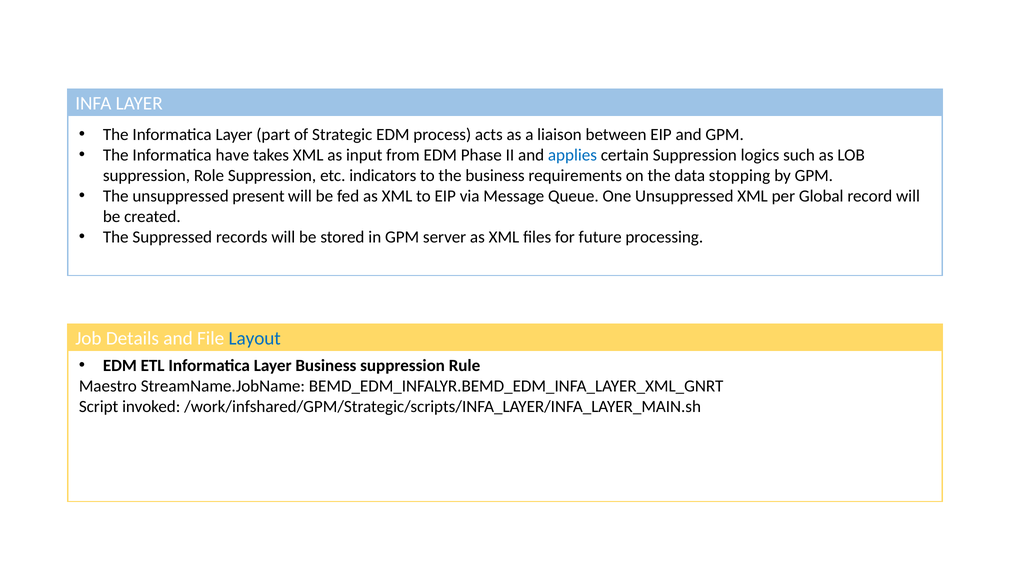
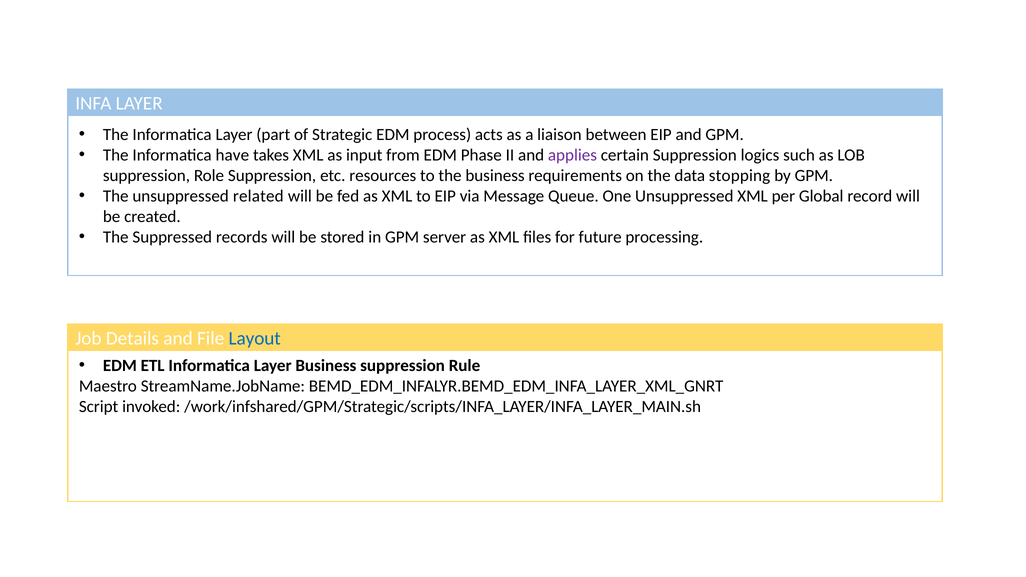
applies colour: blue -> purple (572, 155)
indicators: indicators -> resources (383, 176)
present: present -> related (258, 196)
